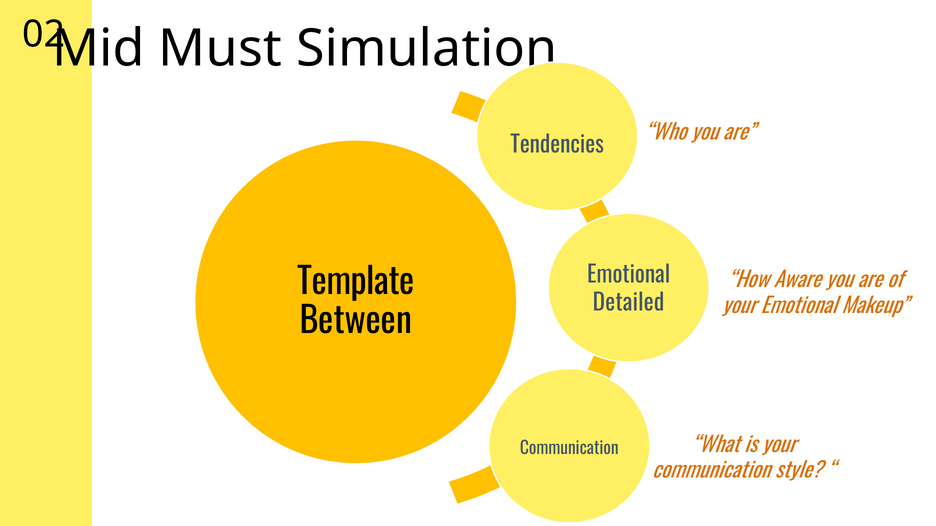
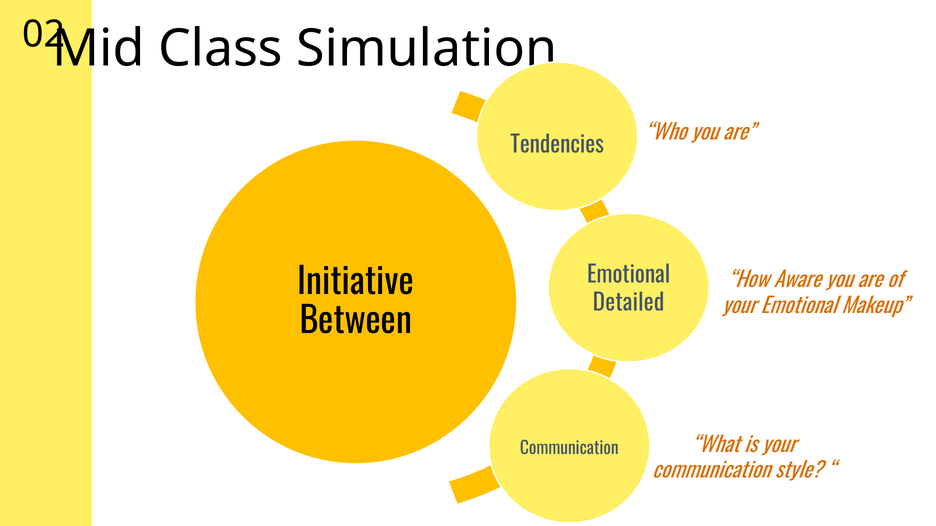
Must: Must -> Class (220, 49)
Template: Template -> Initiative (356, 283)
